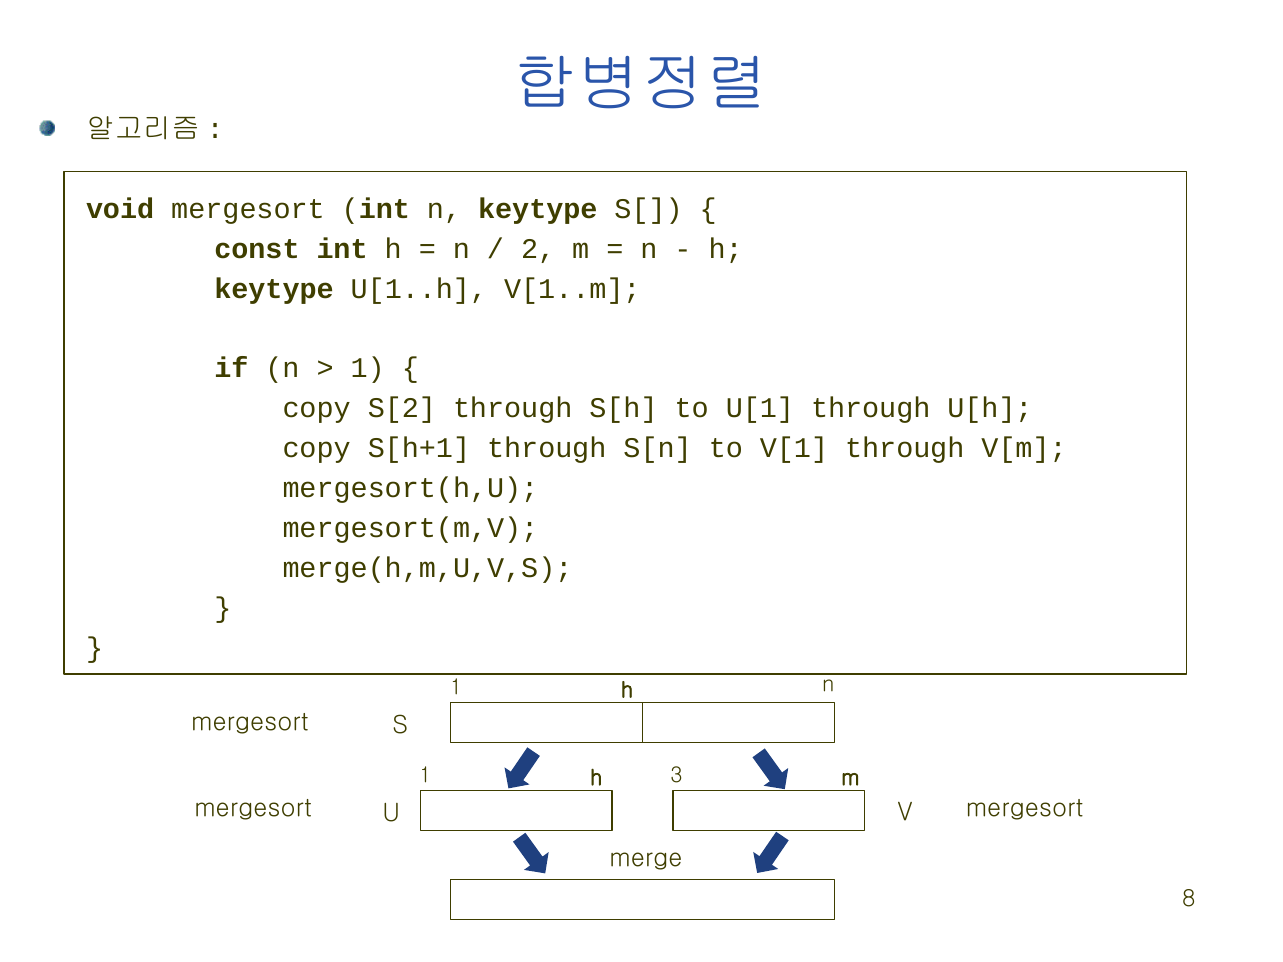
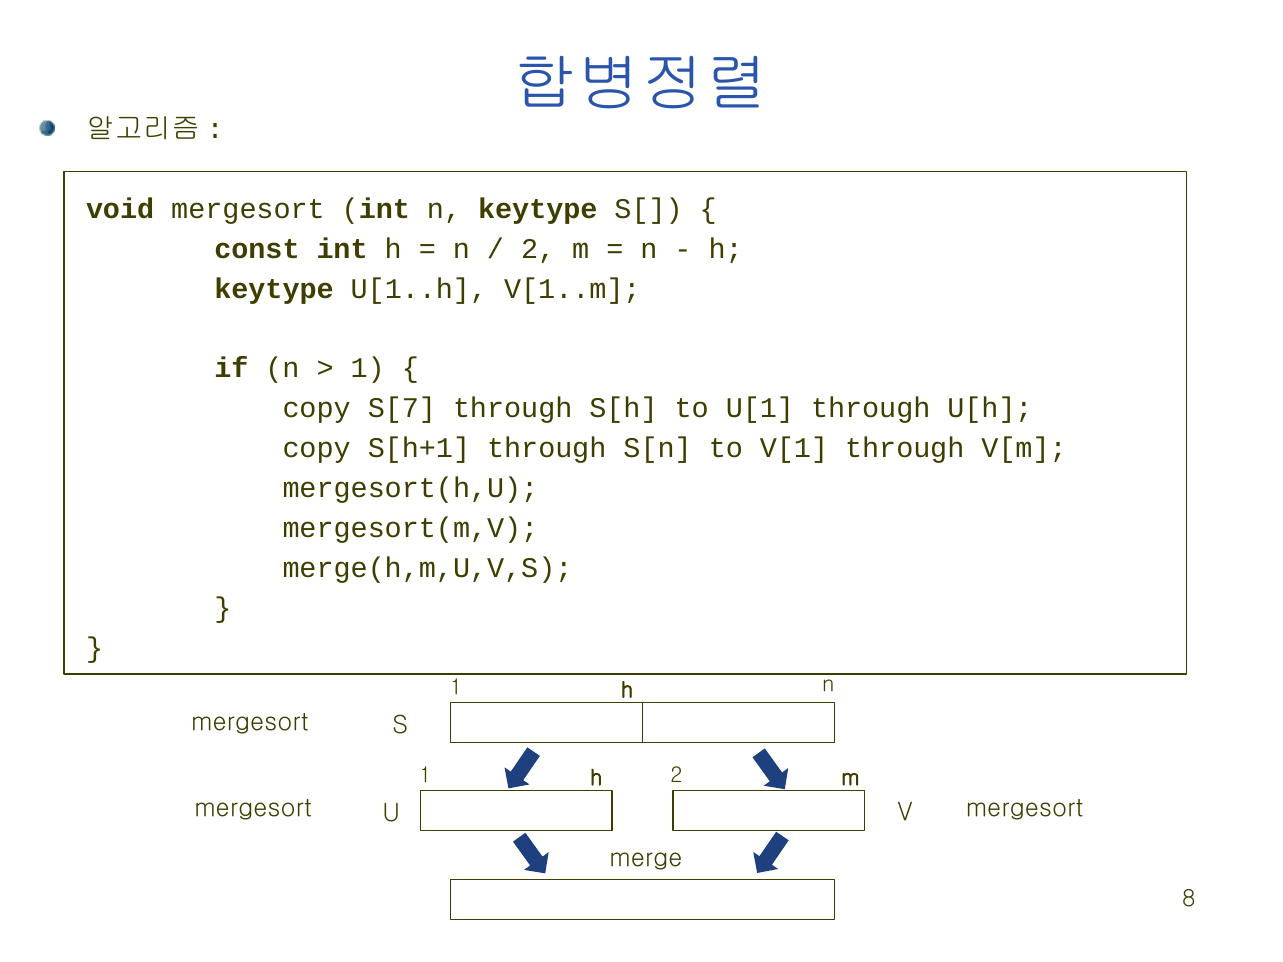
S[2: S[2 -> S[7 (402, 408)
h 3: 3 -> 2 (677, 776)
